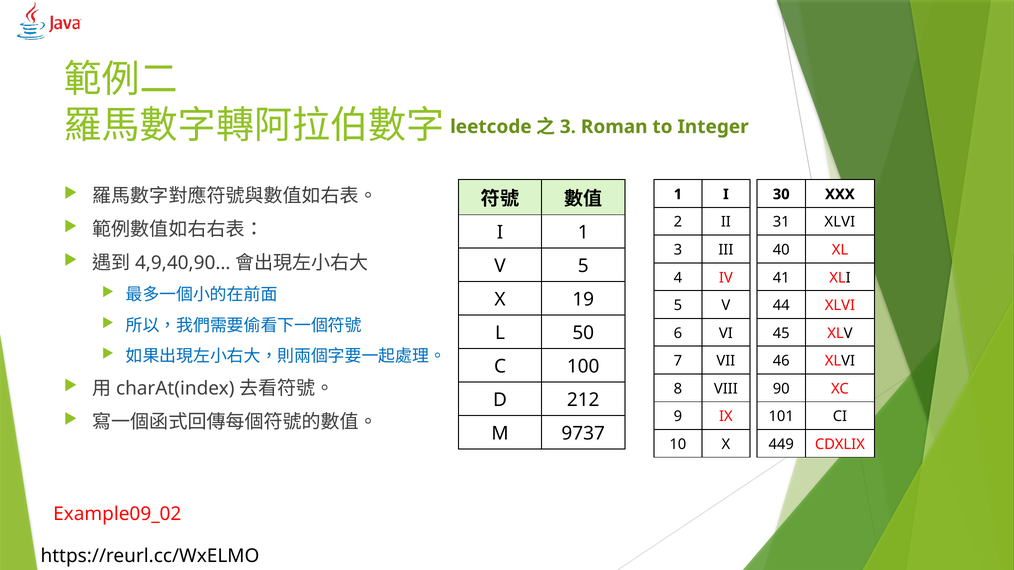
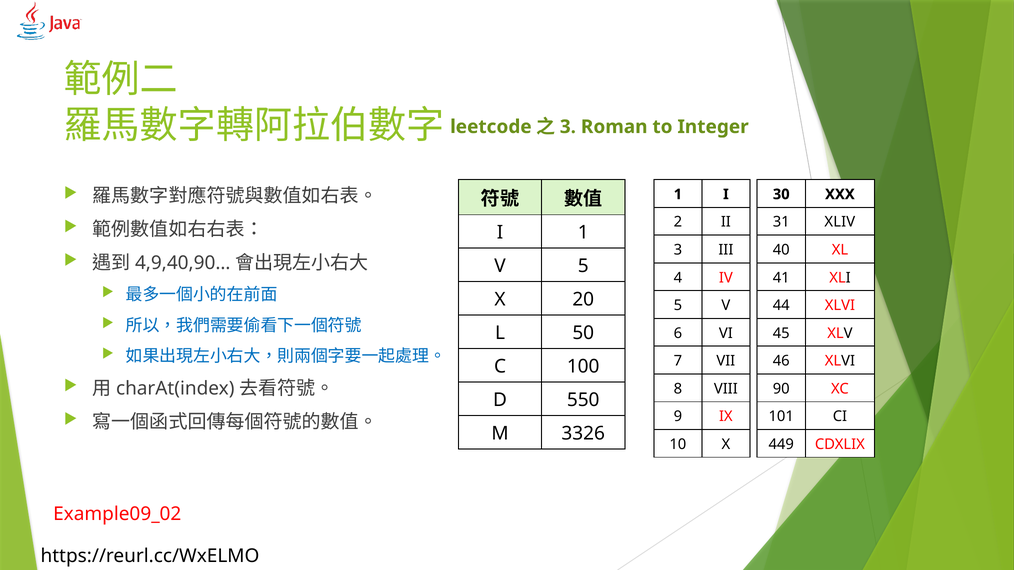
31 XLVI: XLVI -> XLIV (840, 222)
19: 19 -> 20 (583, 300)
212: 212 -> 550 (583, 400)
9737: 9737 -> 3326 (583, 434)
